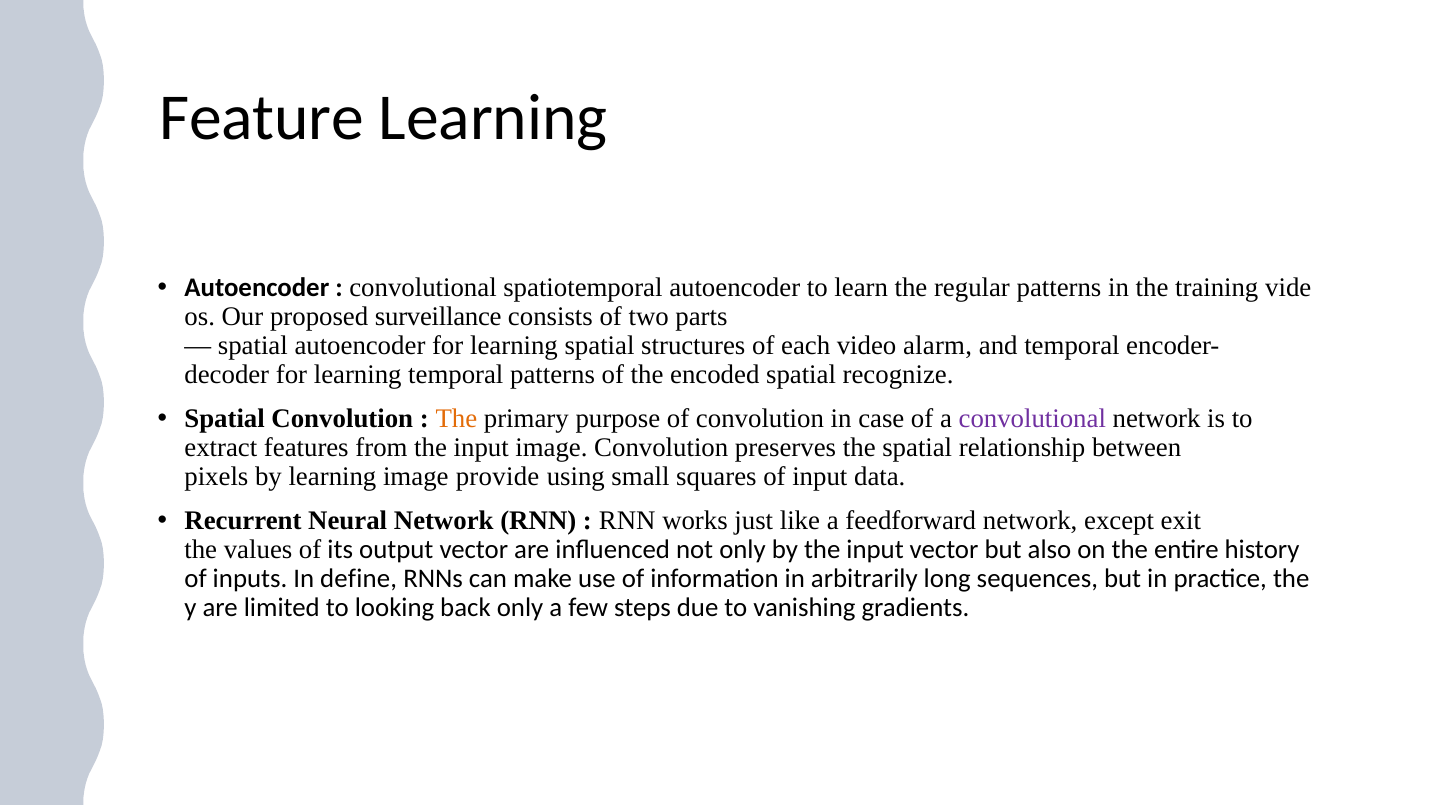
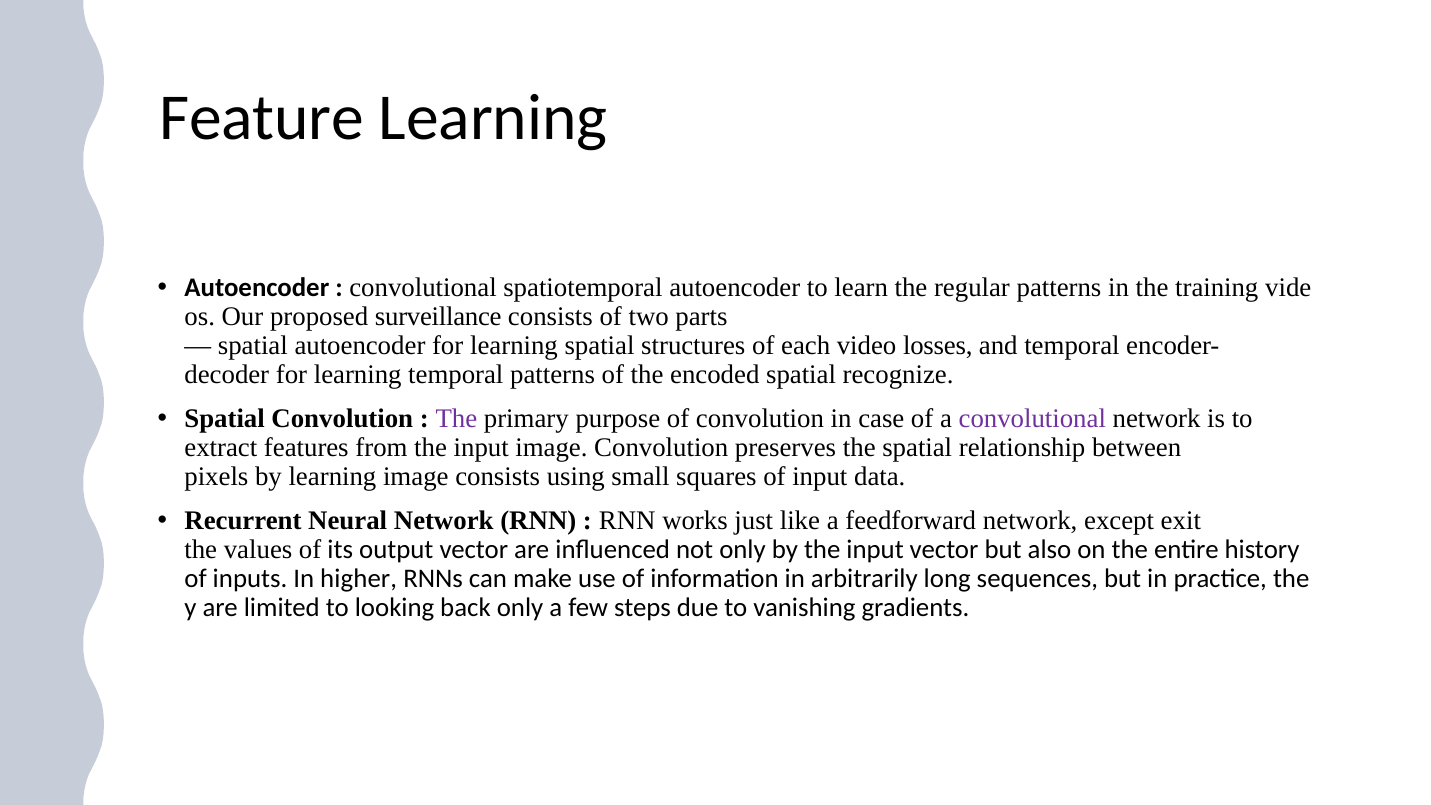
alarm: alarm -> losses (938, 346)
The colour: orange -> purple (456, 419)
image provide: provide -> consists (498, 477)
define: define -> higher (359, 579)
